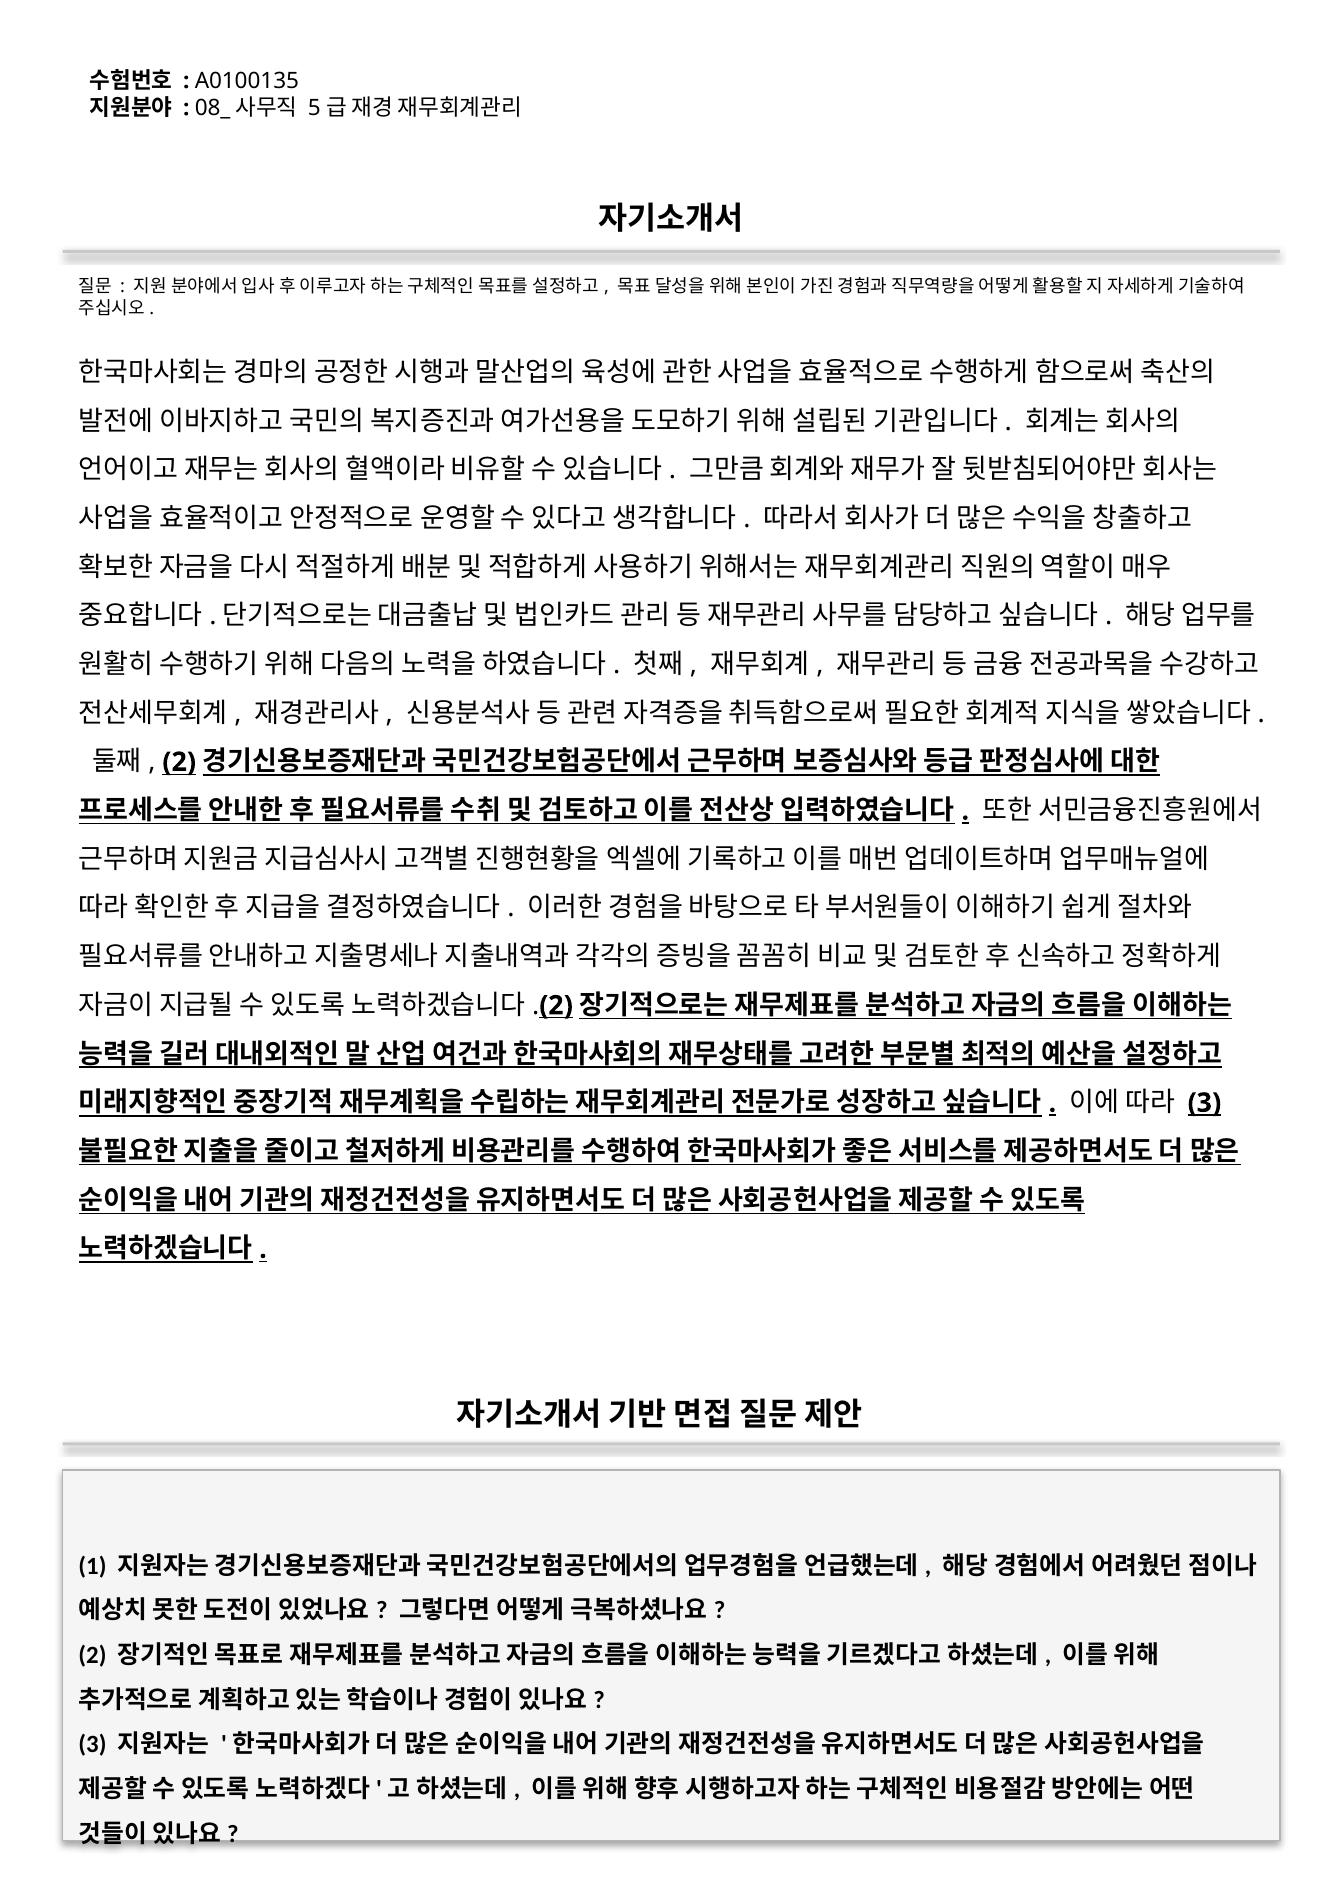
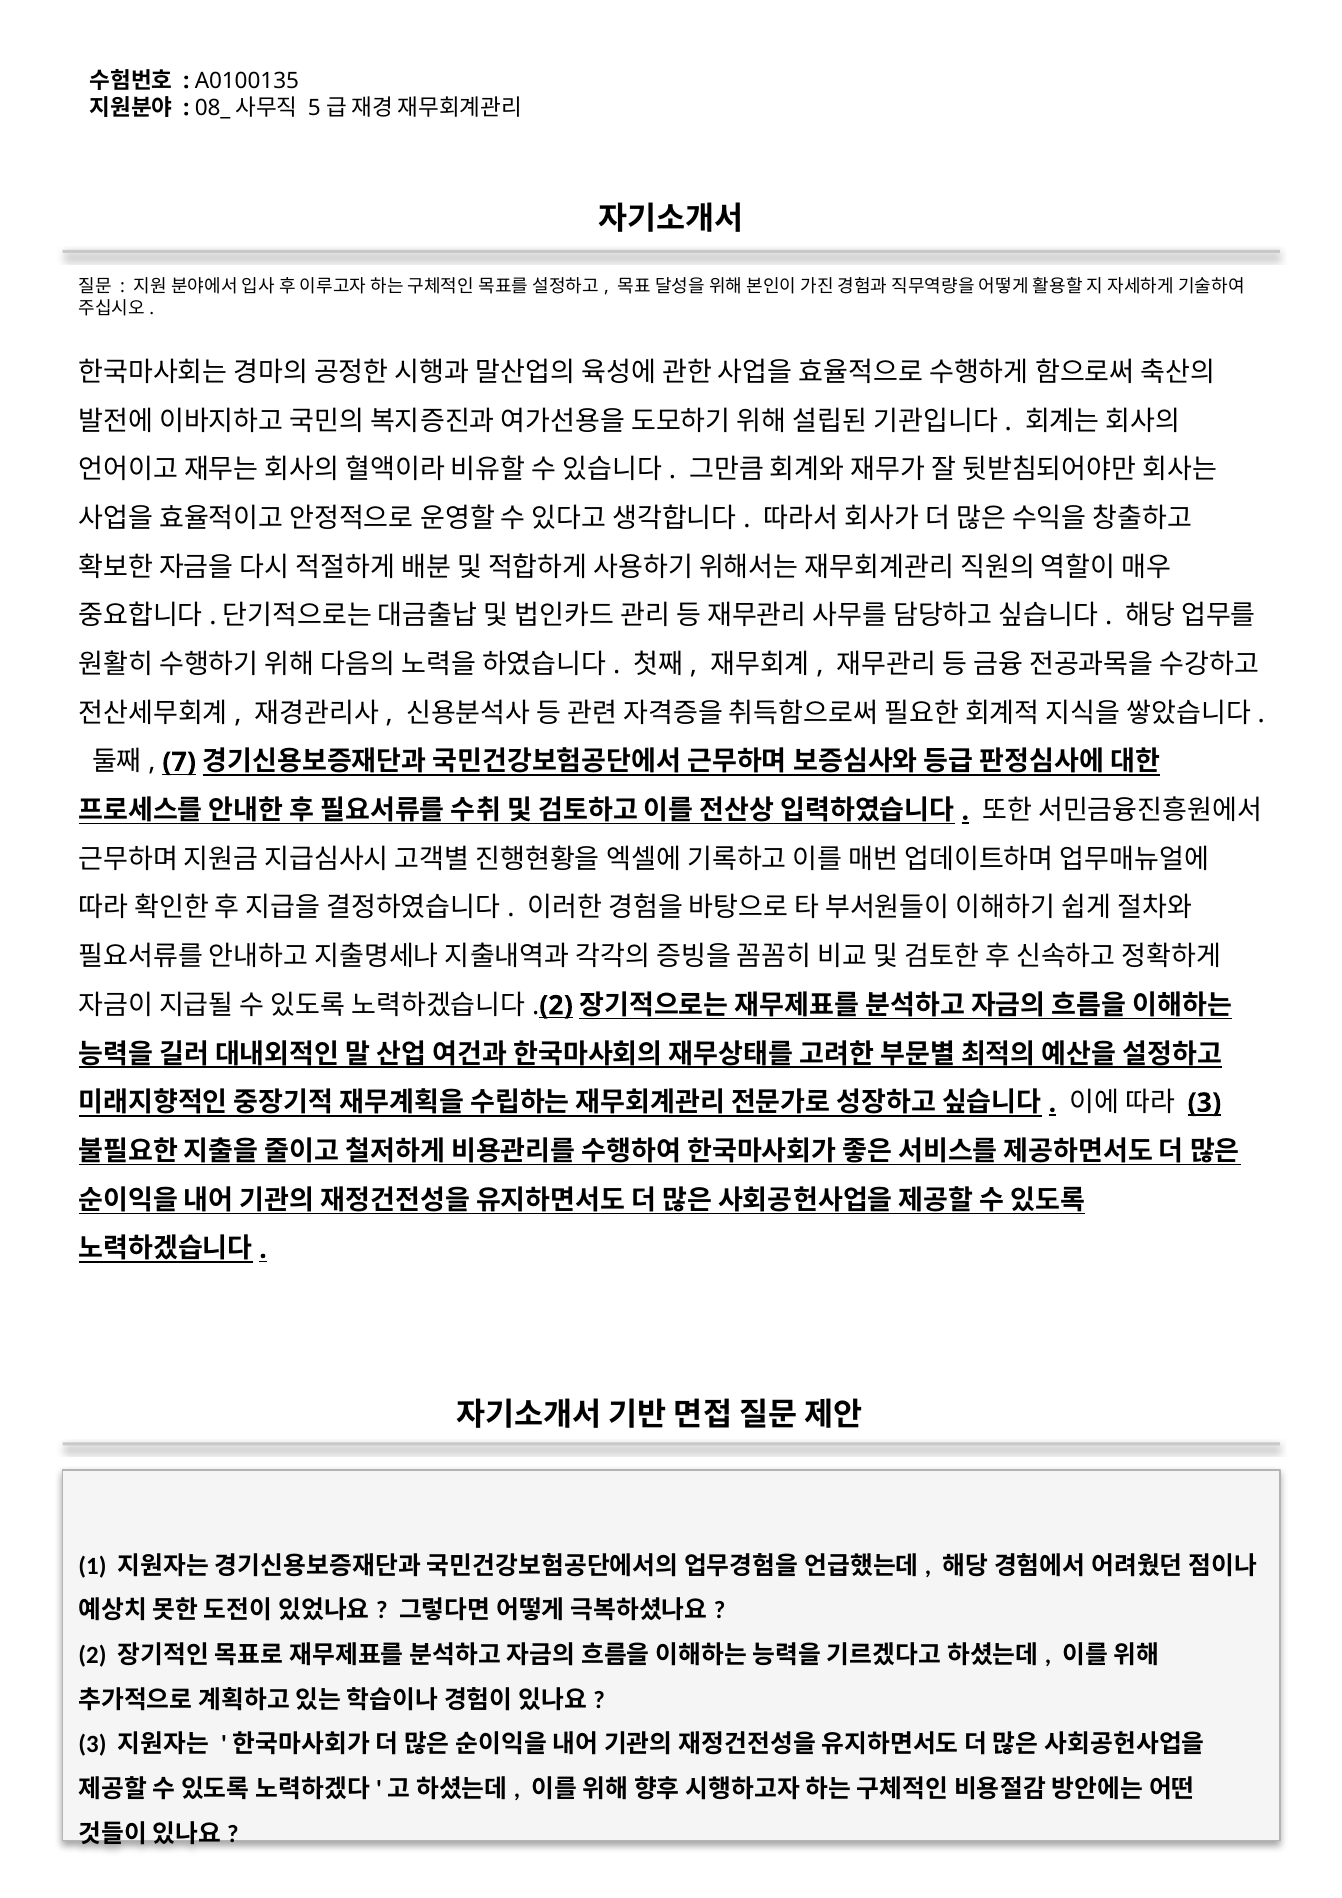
2: 2 -> 7 (179, 762)
